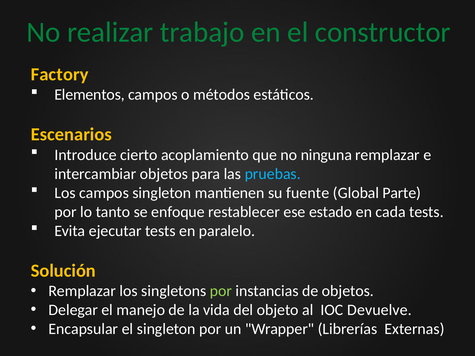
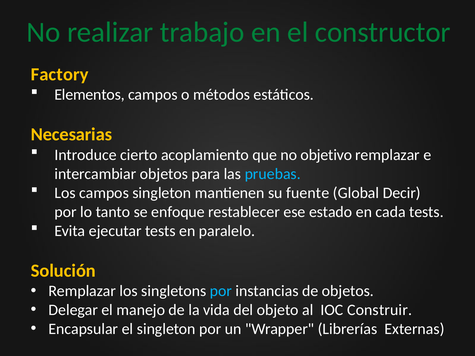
Escenarios: Escenarios -> Necesarias (71, 135)
ninguna: ninguna -> objetivo (326, 155)
Parte: Parte -> Decir (402, 193)
por colour: light green -> light blue (221, 291)
Devuelve: Devuelve -> Construir (380, 310)
